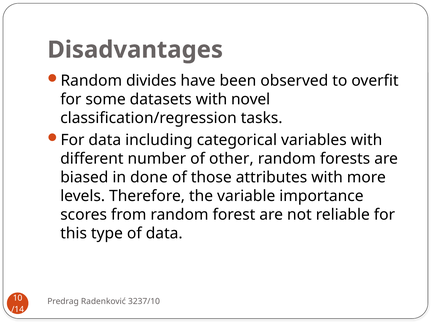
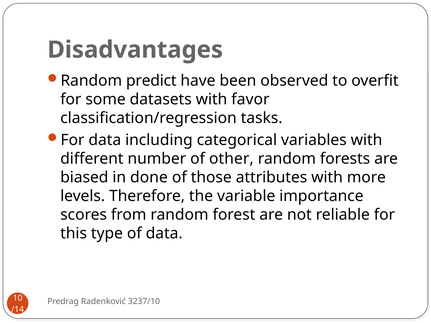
divides: divides -> predict (151, 81)
novel: novel -> favor (250, 99)
